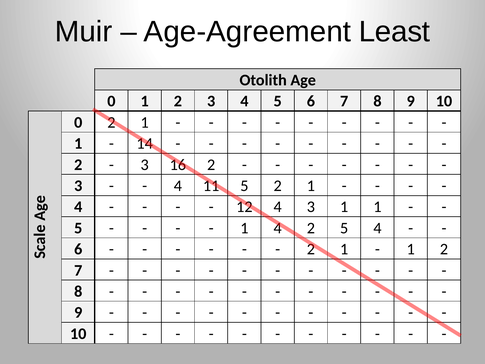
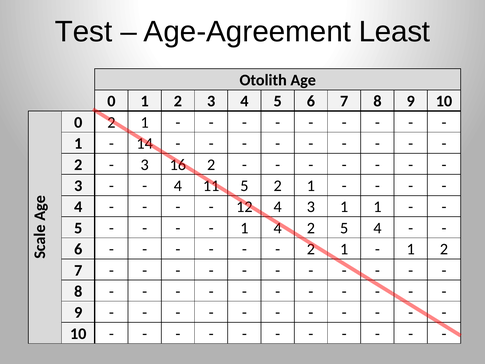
Muir: Muir -> Test (84, 32)
